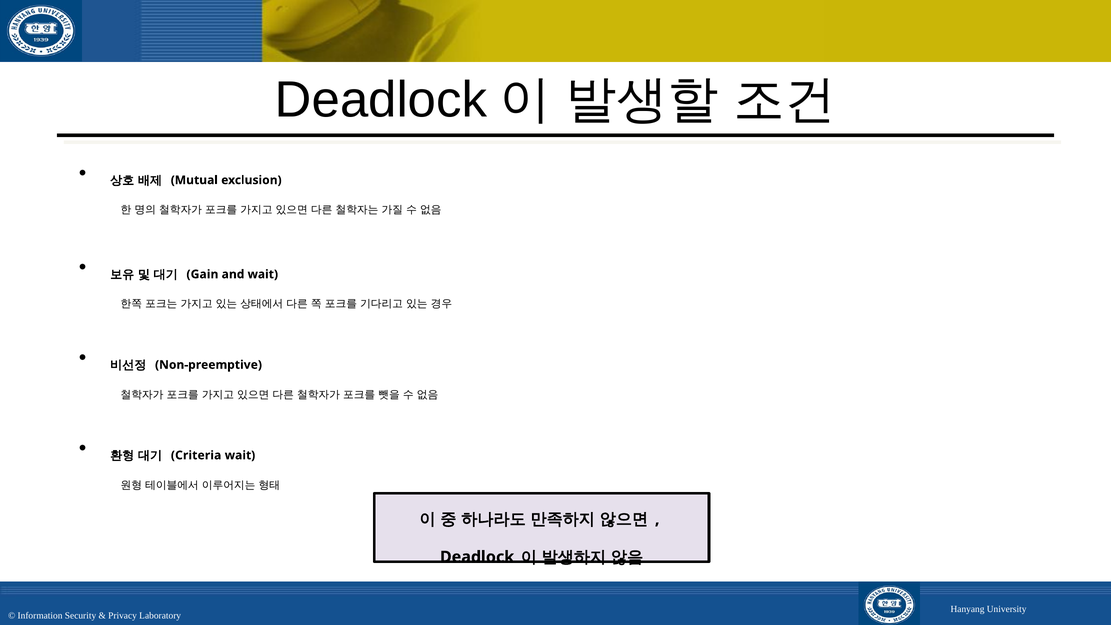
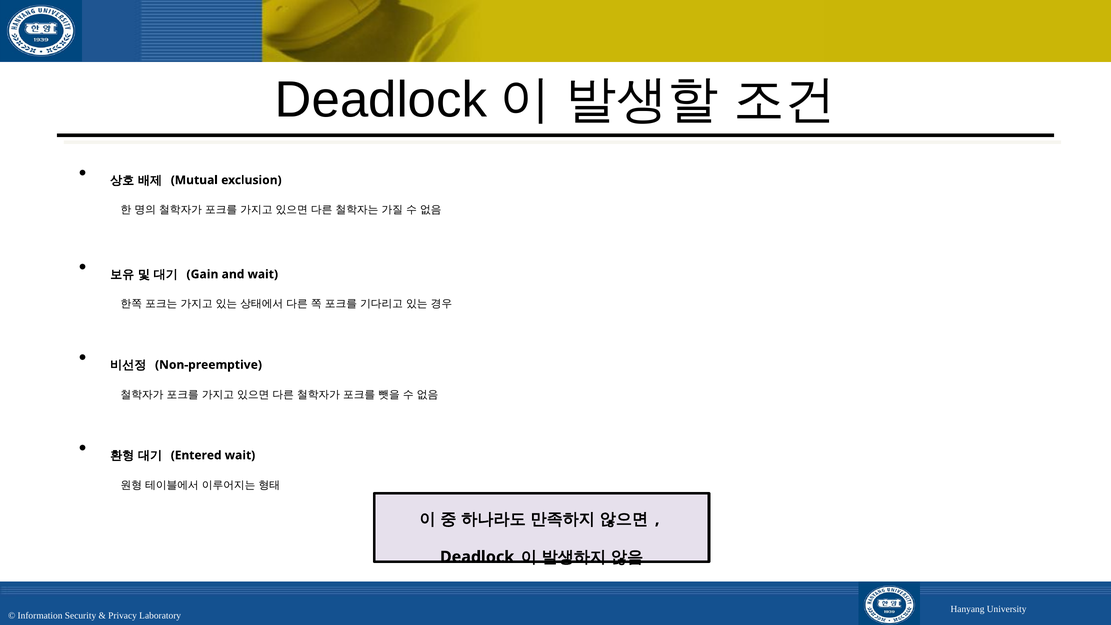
Criteria: Criteria -> Entered (196, 455)
